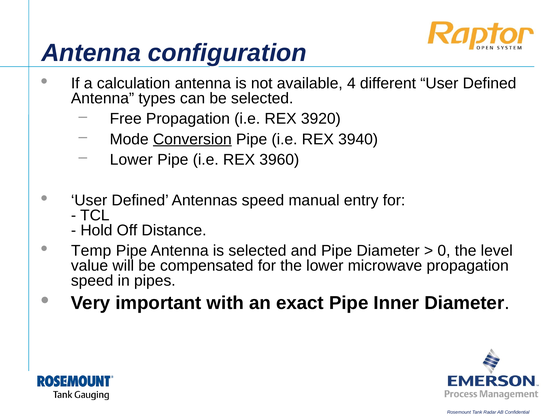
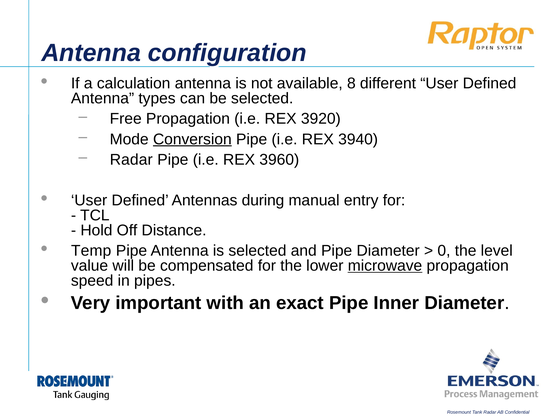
4: 4 -> 8 (351, 83)
Lower: Lower -> Radar (131, 160)
Antennas speed: speed -> during (263, 200)
microwave underline: none -> present (385, 266)
